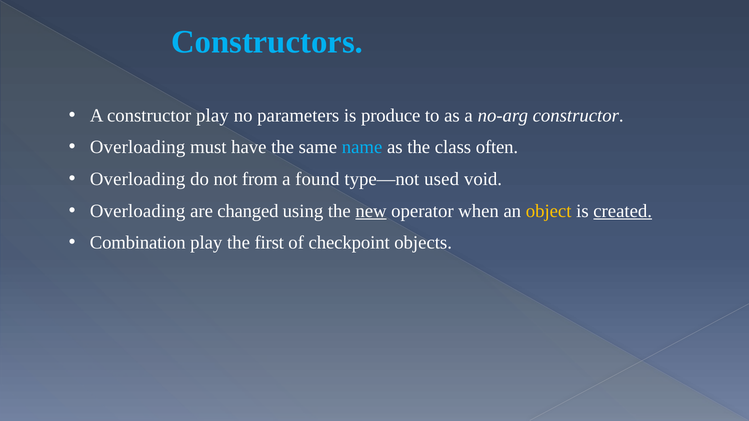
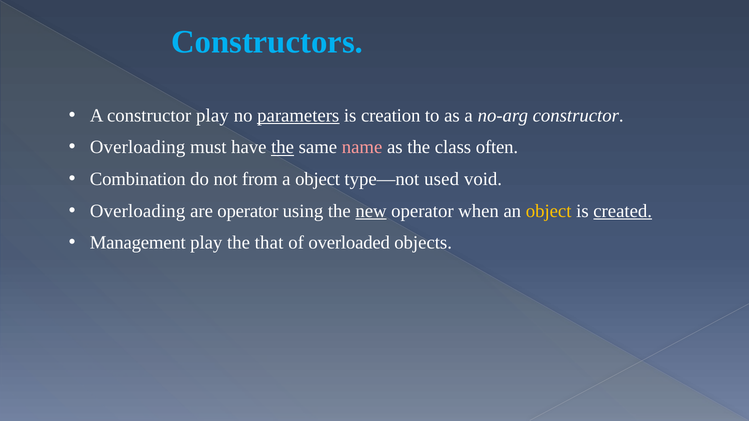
parameters underline: none -> present (298, 116)
produce: produce -> creation (391, 116)
the underline: none -> present (283, 147)
name colour: light blue -> pink (362, 147)
Overloading: Overloading -> Combination (138, 179)
a found: found -> object (318, 179)
are changed: changed -> operator (248, 211)
Combination: Combination -> Management (138, 243)
first: first -> that (269, 243)
checkpoint: checkpoint -> overloaded (349, 243)
